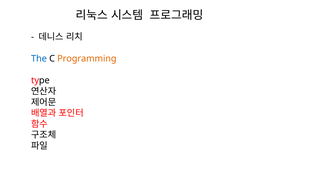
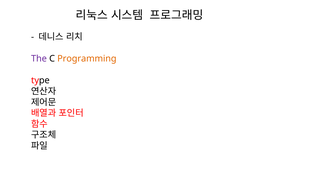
The colour: blue -> purple (39, 59)
